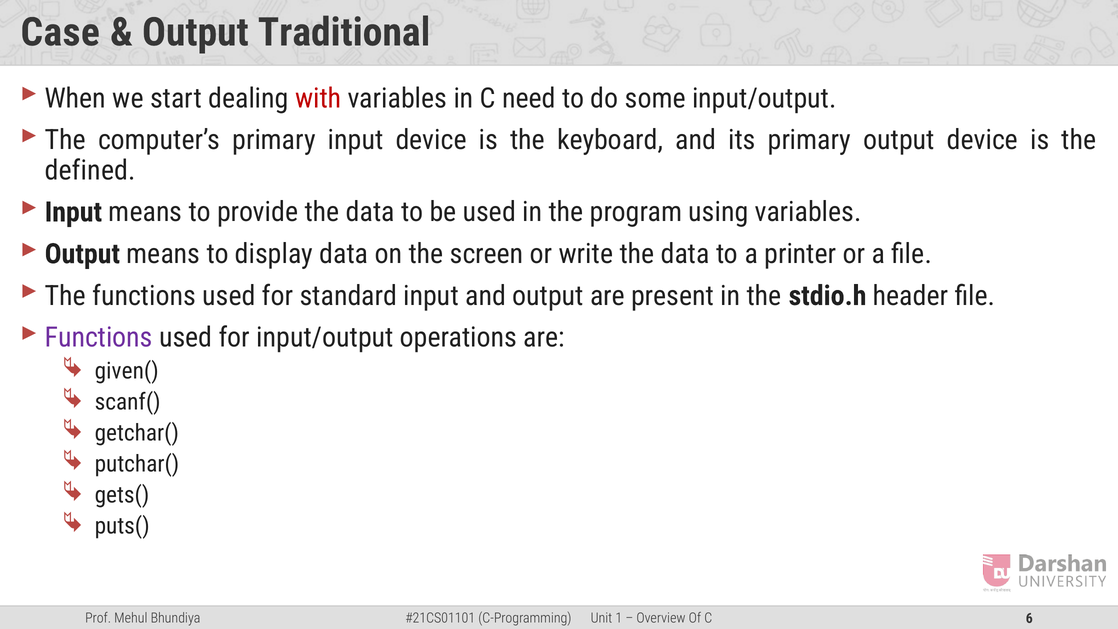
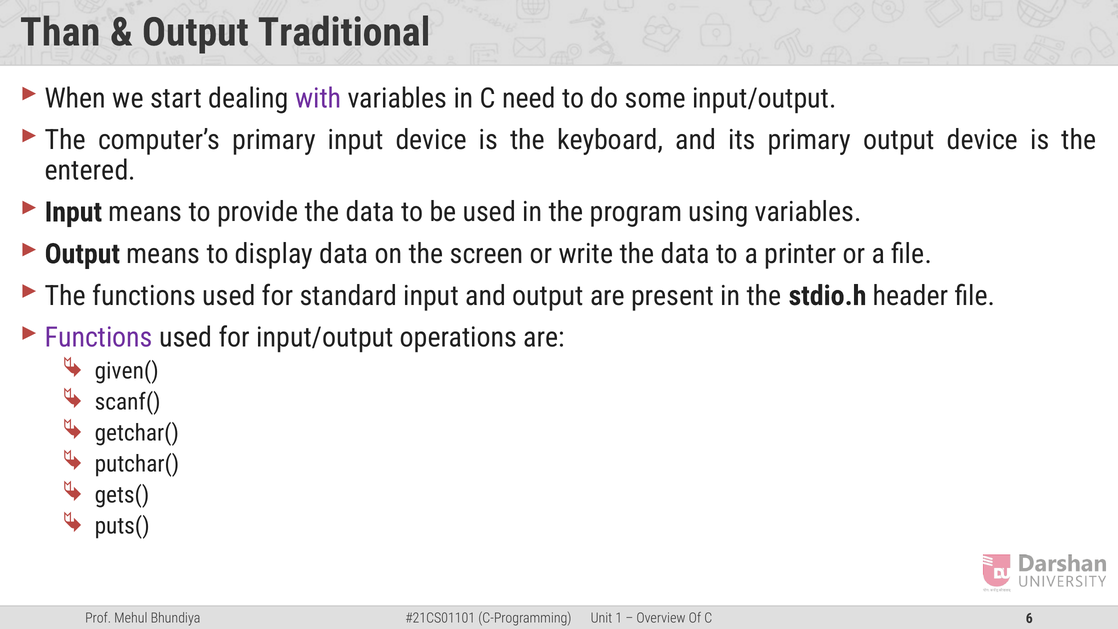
Case: Case -> Than (60, 32)
with colour: red -> purple (318, 98)
defined: defined -> entered (90, 170)
